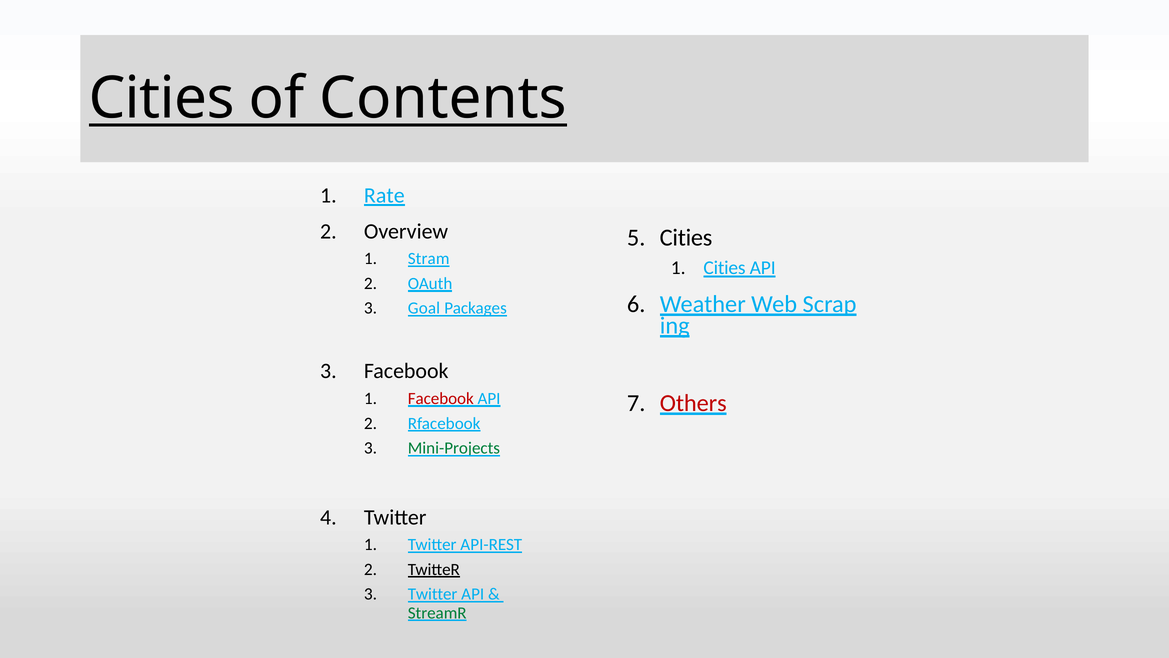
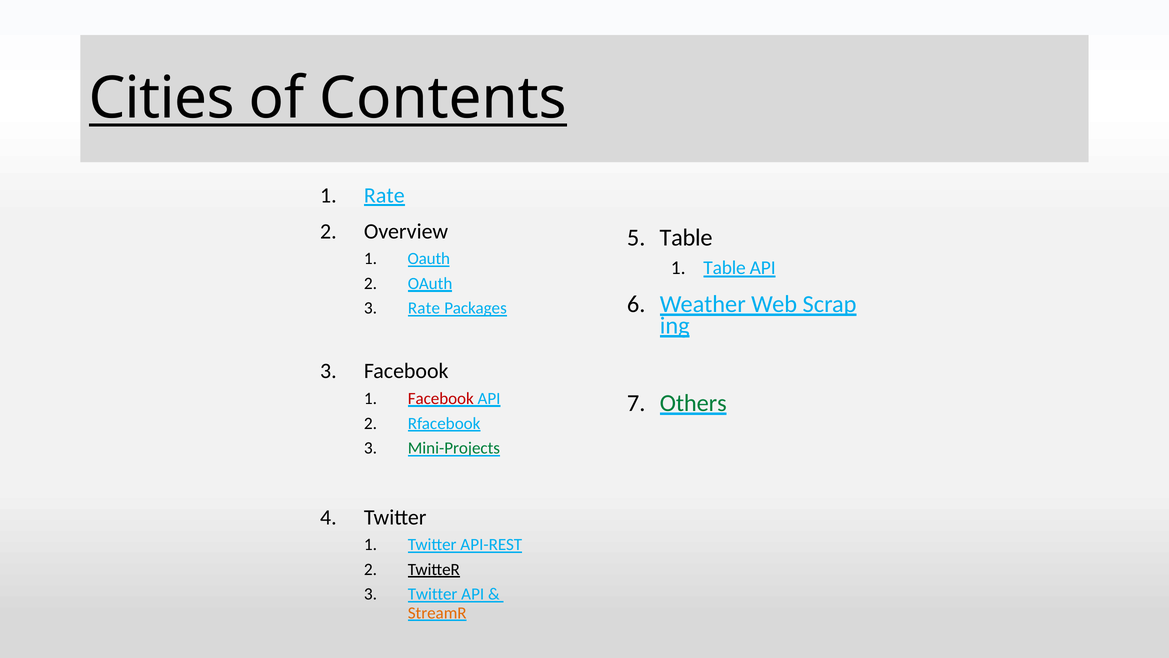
Cities: Cities -> Table (686, 238)
Stram: Stram -> Oauth (429, 259)
Cities: Cities -> Table (725, 268)
Goal: Goal -> Rate (424, 308)
Others colour: red -> green (693, 403)
StreamR colour: green -> orange (437, 612)
